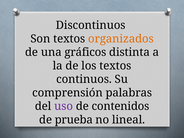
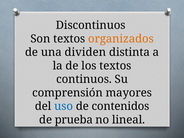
gráficos: gráficos -> dividen (85, 52)
palabras: palabras -> mayores (129, 93)
uso colour: purple -> blue (64, 106)
